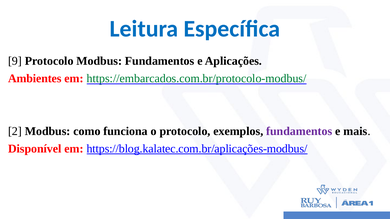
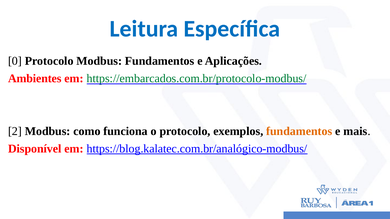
9: 9 -> 0 (15, 61)
fundamentos colour: purple -> orange (299, 131)
https://blog.kalatec.com.br/aplicações-modbus/: https://blog.kalatec.com.br/aplicações-modbus/ -> https://blog.kalatec.com.br/analógico-modbus/ (197, 149)
